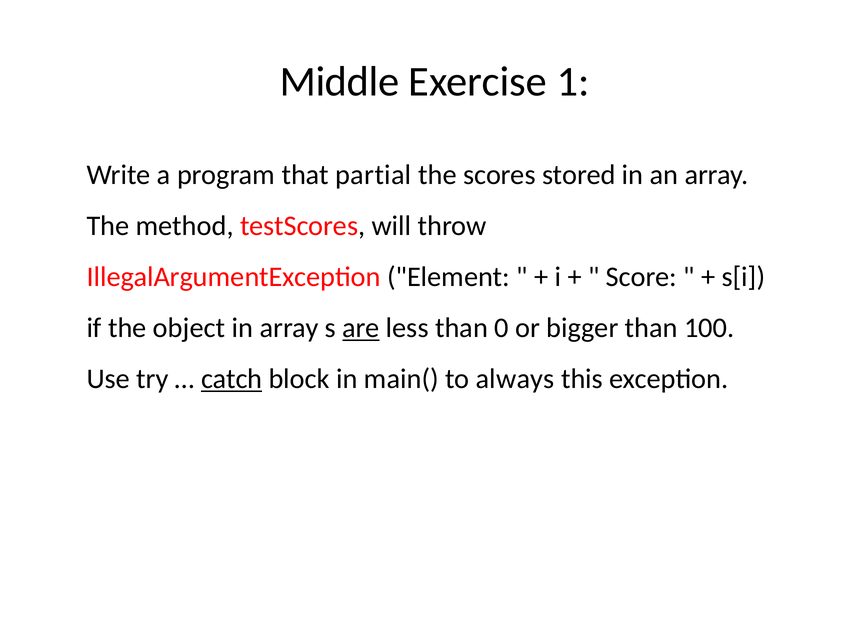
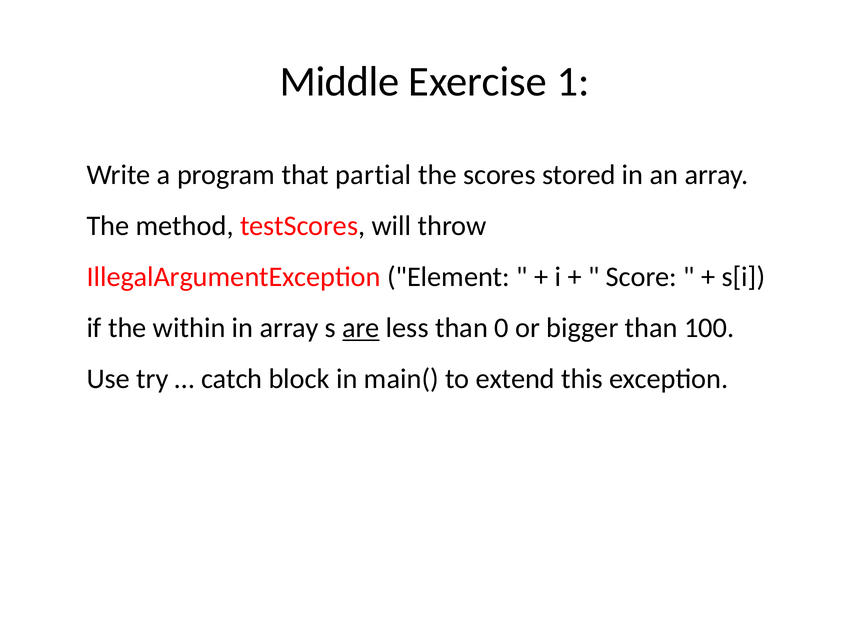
object: object -> within (189, 328)
catch underline: present -> none (232, 379)
always: always -> extend (515, 379)
